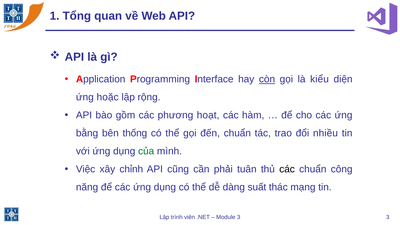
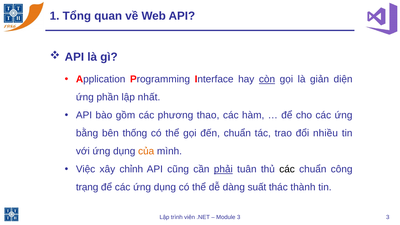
kiểu: kiểu -> giản (320, 79)
hoặc: hoặc -> phần (108, 97)
rộng: rộng -> nhất (149, 97)
hoạt: hoạt -> thao (208, 115)
của colour: green -> orange (146, 151)
phải underline: none -> present (223, 169)
năng: năng -> trạng (87, 187)
mạng: mạng -> thành (303, 187)
